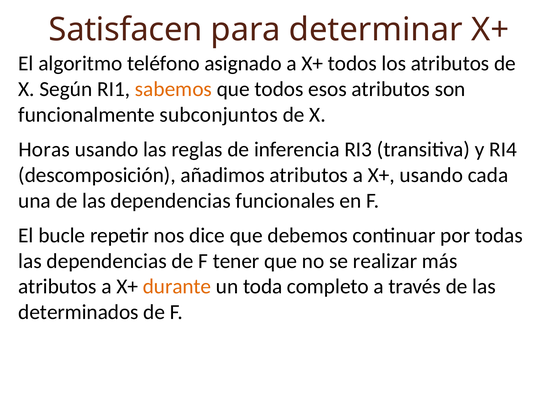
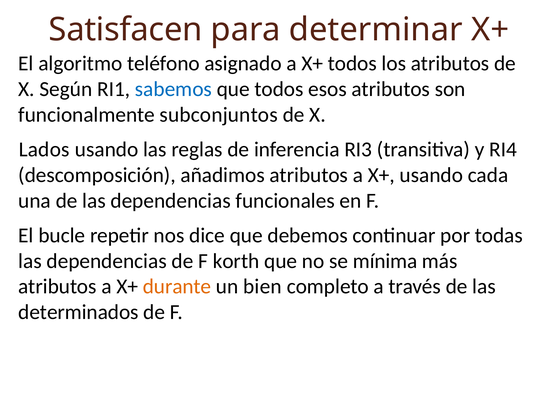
sabemos colour: orange -> blue (173, 89)
Horas: Horas -> Lados (44, 149)
tener: tener -> korth (236, 261)
realizar: realizar -> mínima (385, 261)
toda: toda -> bien (262, 286)
